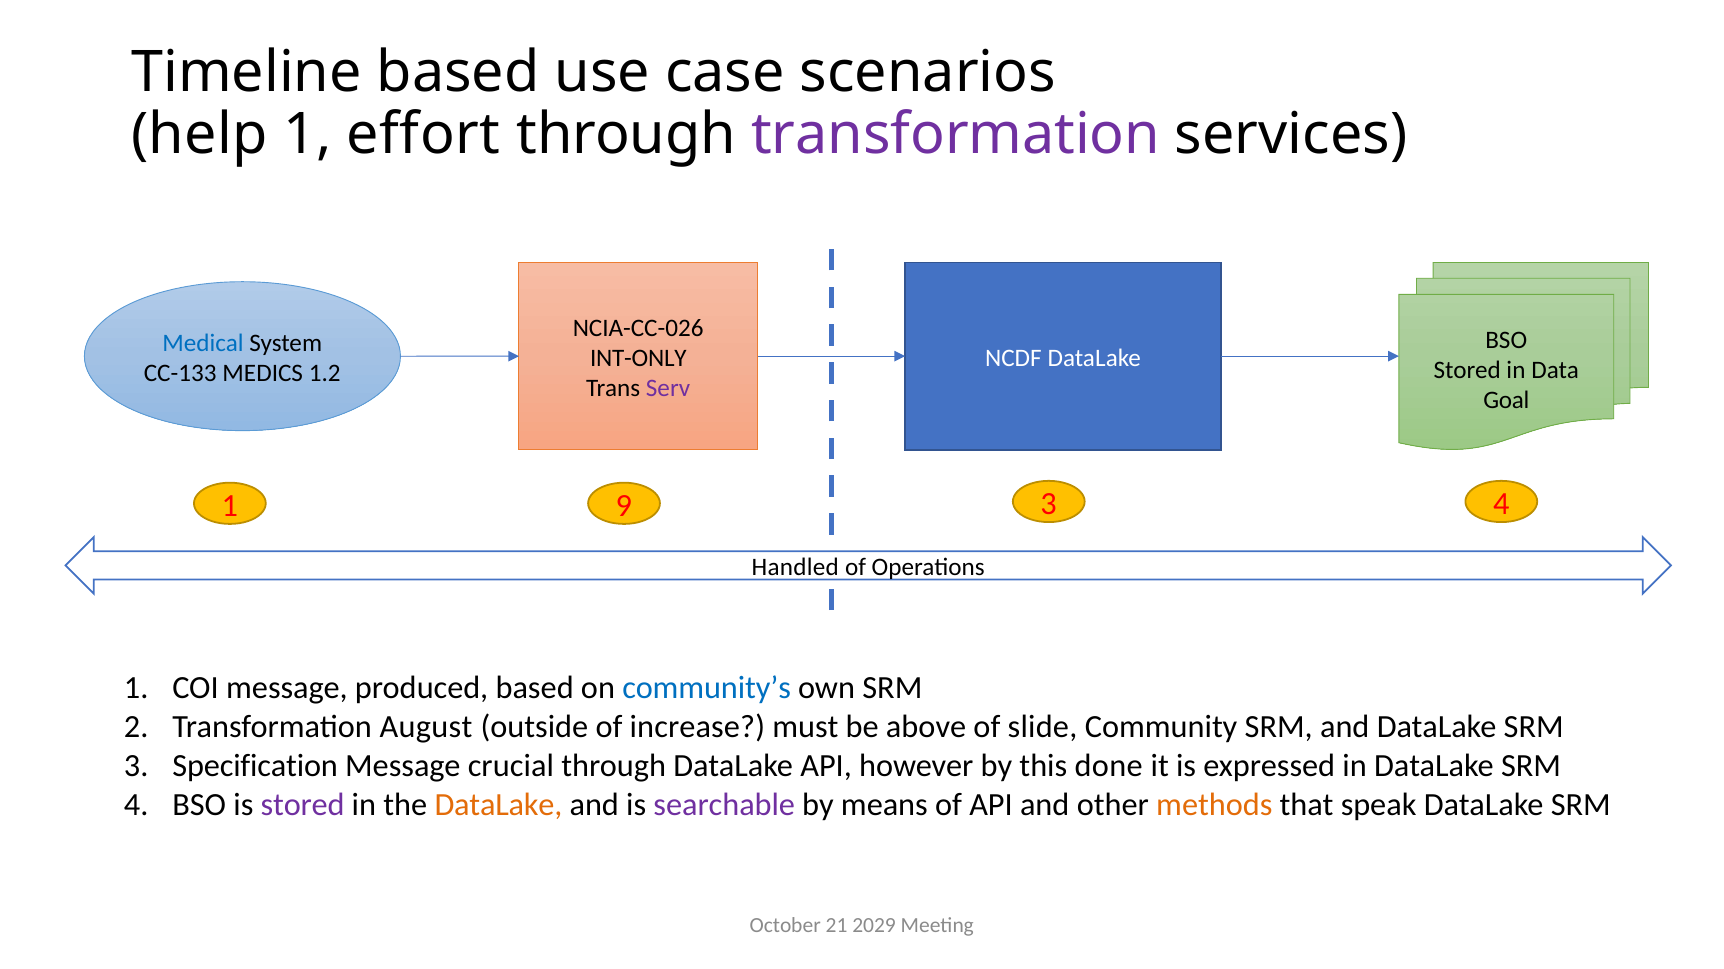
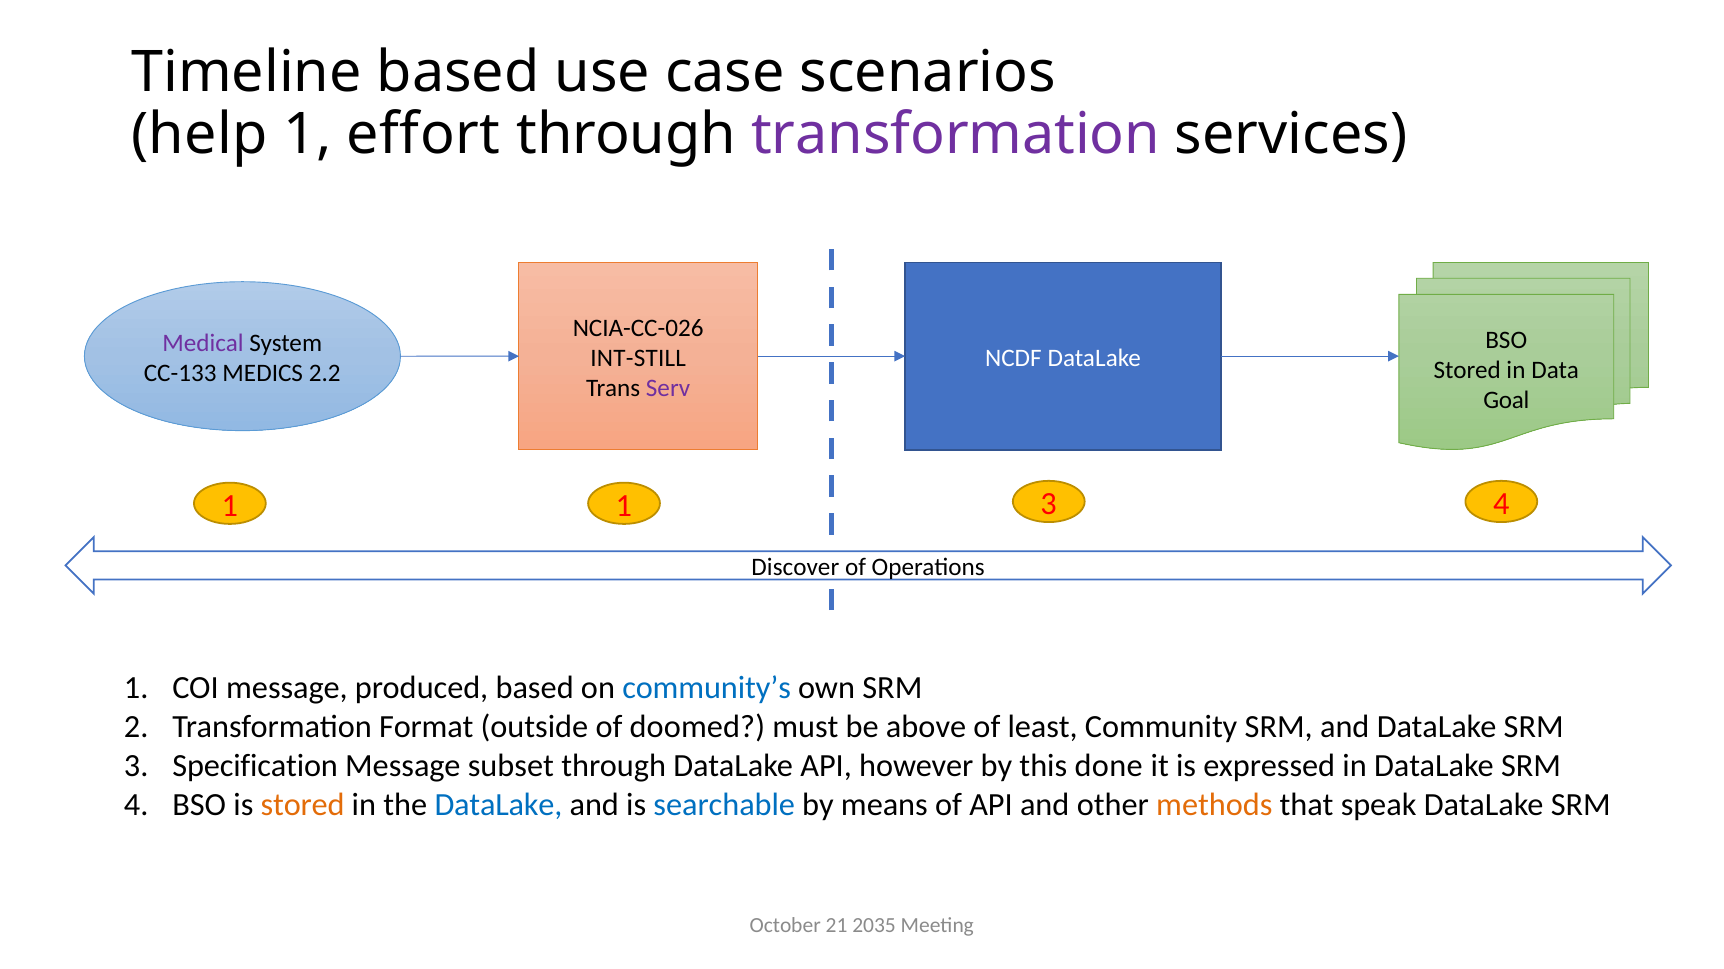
Medical colour: blue -> purple (203, 343)
INT-ONLY: INT-ONLY -> INT-STILL (638, 358)
1.2: 1.2 -> 2.2 (325, 373)
1 9: 9 -> 1 (624, 506)
Handled: Handled -> Discover (795, 567)
August: August -> Format (426, 728)
increase: increase -> doomed (697, 728)
slide: slide -> least (1043, 728)
crucial: crucial -> subset (511, 766)
stored colour: purple -> orange (303, 805)
DataLake colour: orange -> blue (498, 805)
searchable colour: purple -> blue (724, 805)
2029: 2029 -> 2035 (874, 926)
